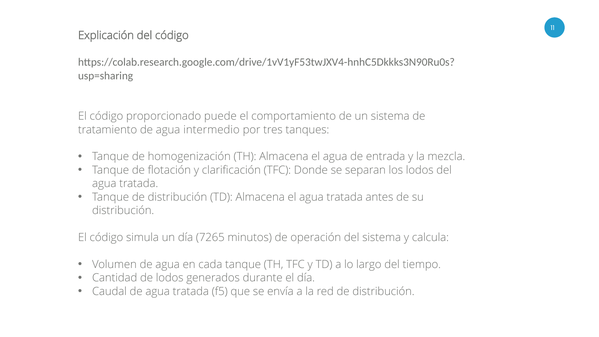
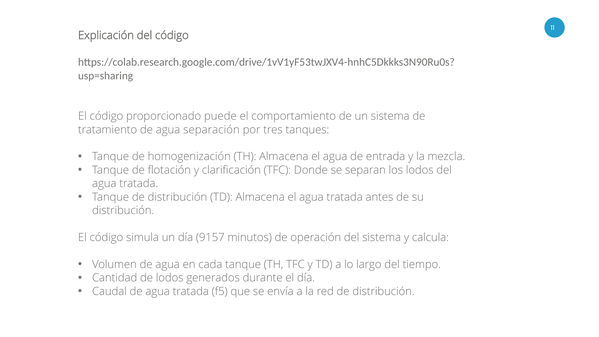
intermedio: intermedio -> separación (211, 130)
7265: 7265 -> 9157 (210, 237)
